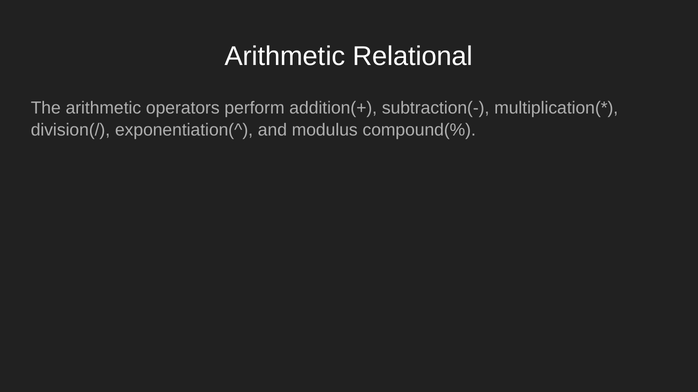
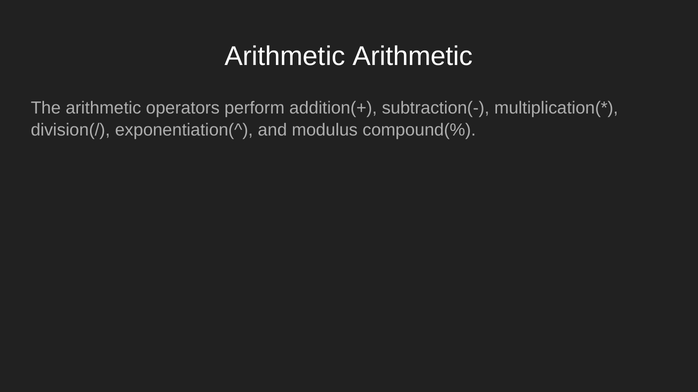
Arithmetic Relational: Relational -> Arithmetic (413, 57)
